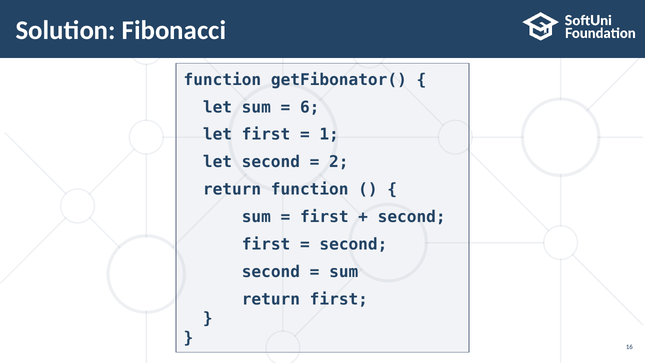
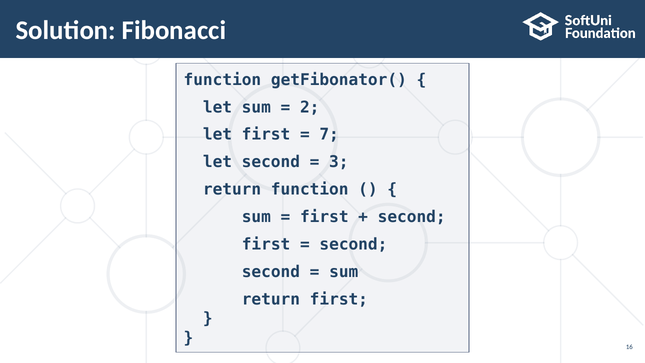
6: 6 -> 2 (310, 107)
1: 1 -> 7 (329, 135)
2: 2 -> 3 (339, 162)
